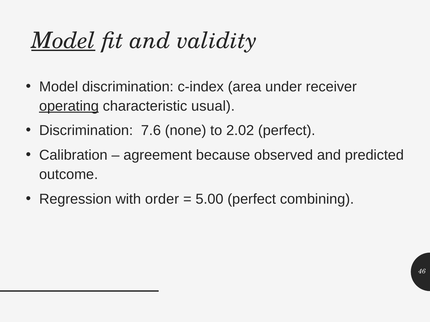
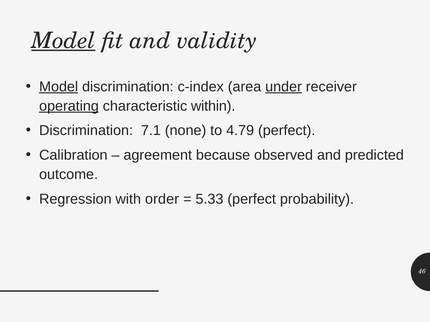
Model underline: none -> present (59, 87)
under underline: none -> present (284, 87)
usual: usual -> within (213, 106)
7.6: 7.6 -> 7.1 (151, 131)
2.02: 2.02 -> 4.79 (240, 131)
5.00: 5.00 -> 5.33 (209, 199)
combining: combining -> probability (317, 199)
